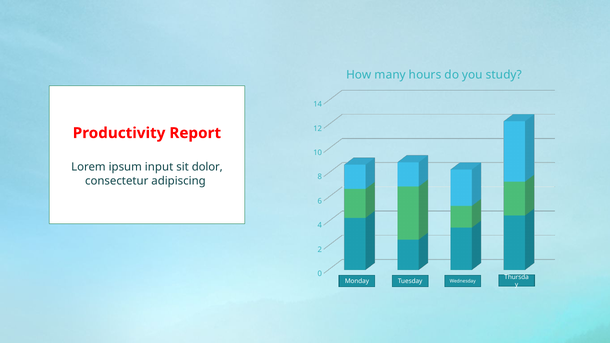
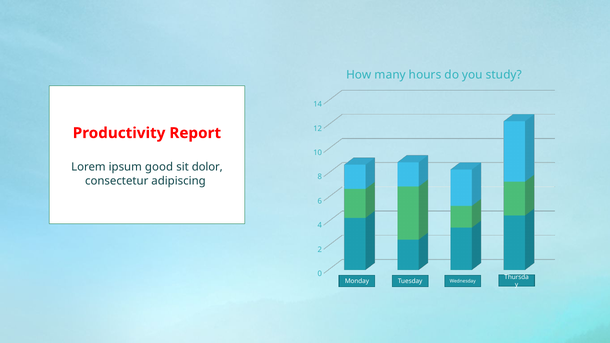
input: input -> good (159, 167)
